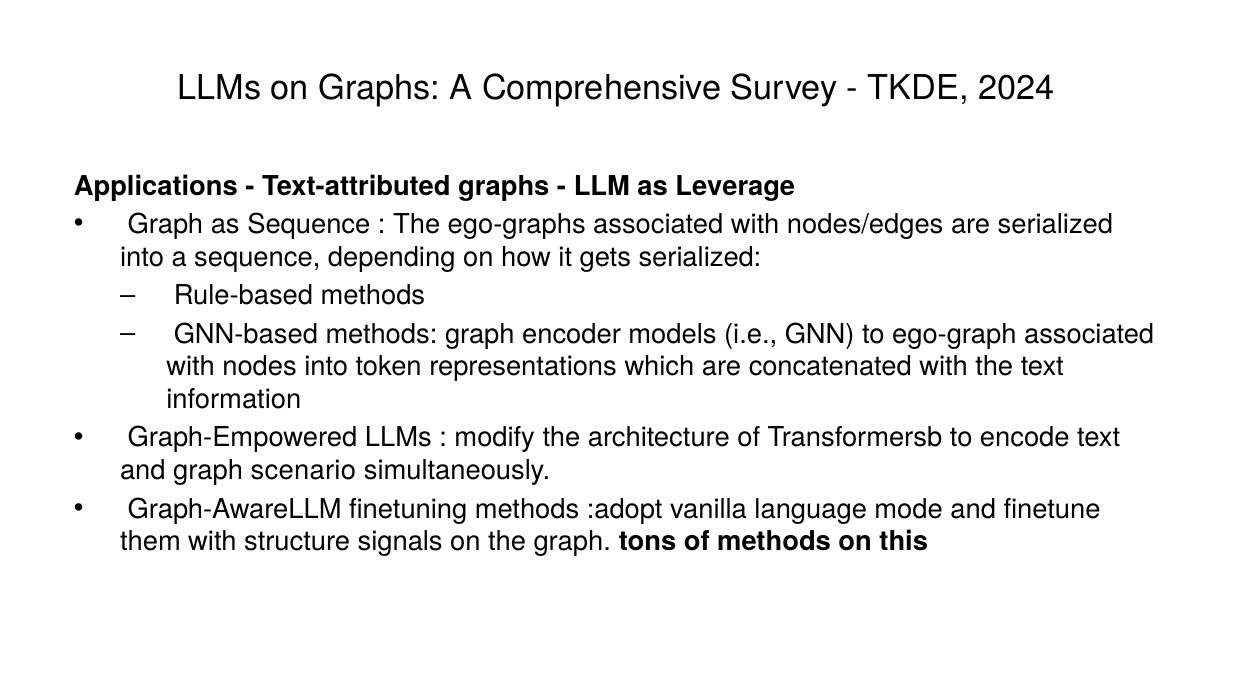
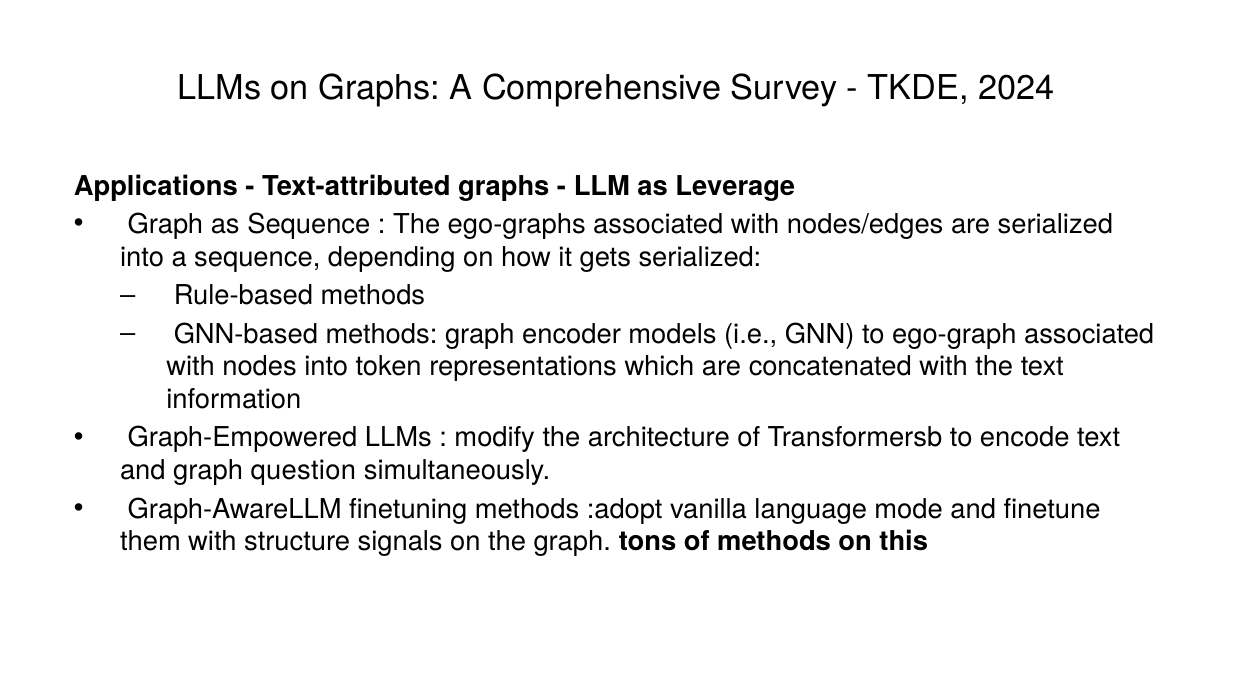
scenario: scenario -> question (303, 471)
